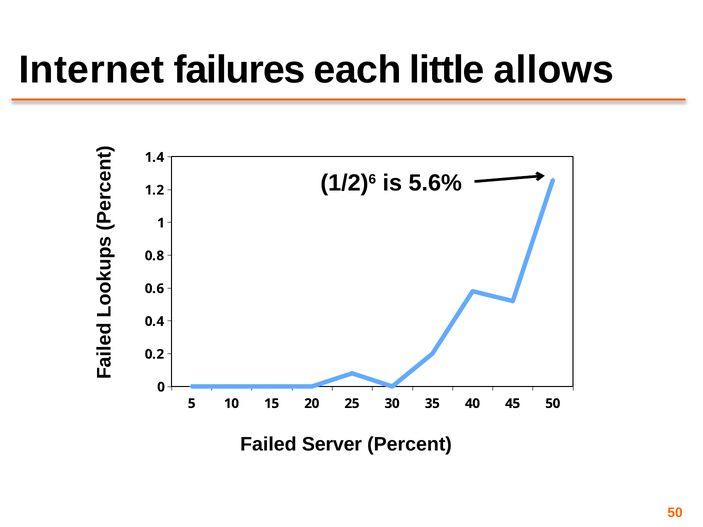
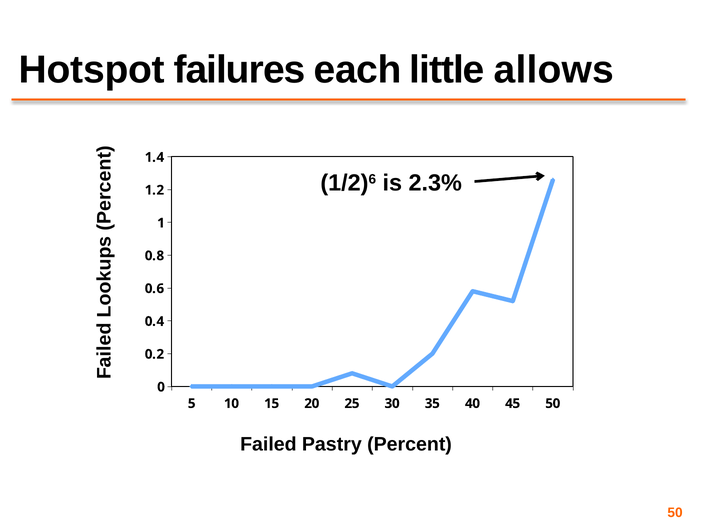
Internet: Internet -> Hotspot (92, 70)
5.6%: 5.6% -> 2.3% (435, 183)
Server: Server -> Pastry (332, 445)
